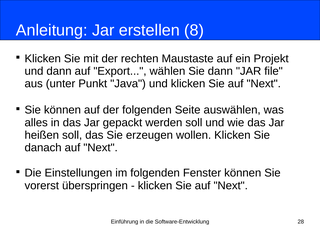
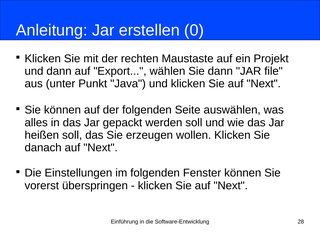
8: 8 -> 0 (194, 30)
